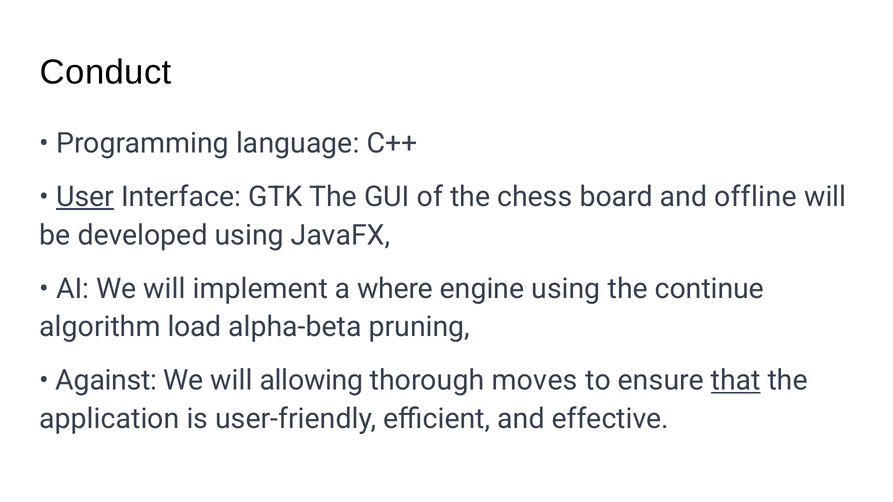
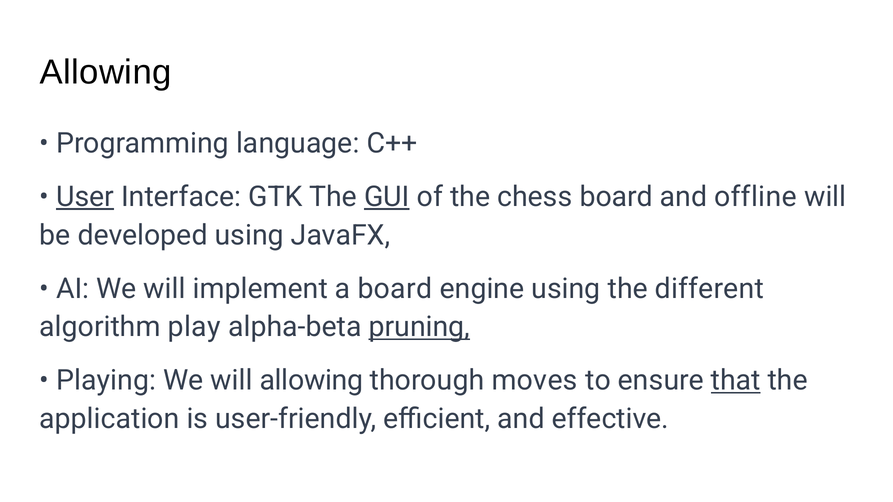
Conduct: Conduct -> Allowing (106, 72)
GUI underline: none -> present (387, 197)
a where: where -> board (395, 289)
continue: continue -> different (709, 289)
load: load -> play (194, 327)
pruning underline: none -> present (419, 327)
Against: Against -> Playing (106, 381)
